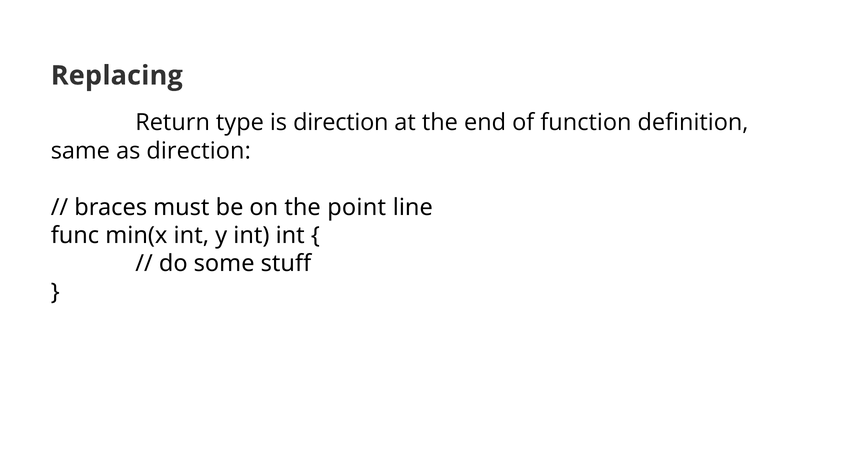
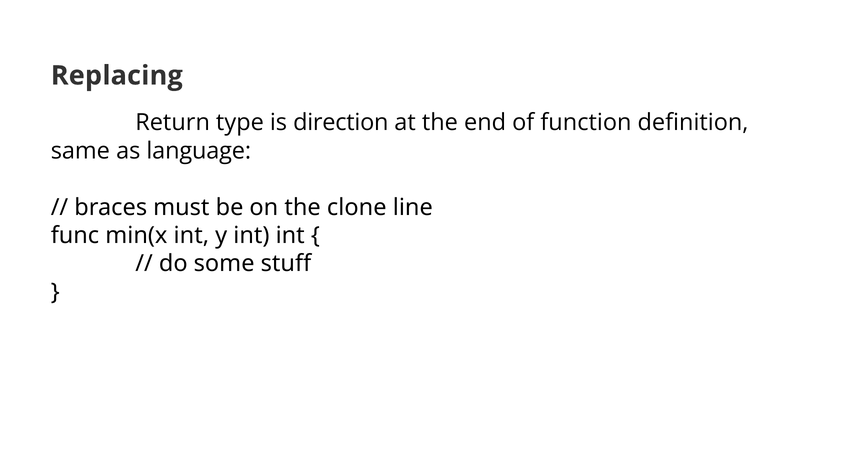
as direction: direction -> language (199, 151)
point: point -> clone (357, 207)
